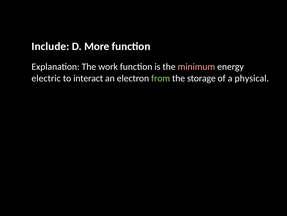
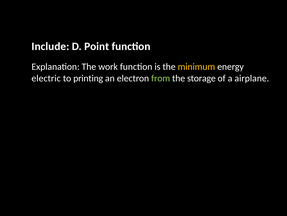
More: More -> Point (97, 46)
minimum colour: pink -> yellow (196, 67)
interact: interact -> printing (88, 78)
physical: physical -> airplane (252, 78)
